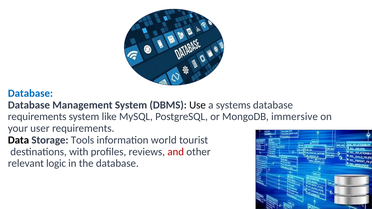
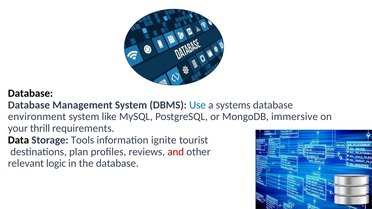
Database colour: blue -> black (30, 93)
Use colour: black -> blue (198, 105)
requirements: requirements -> environment (37, 117)
user: user -> thrill (40, 128)
world: world -> ignite (164, 140)
with: with -> plan (79, 152)
